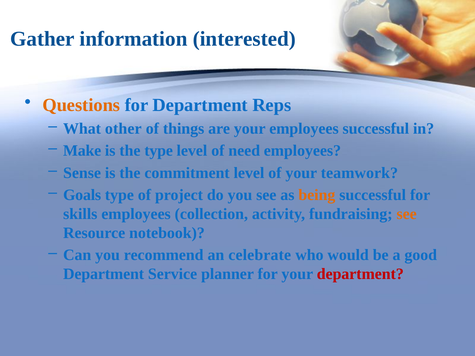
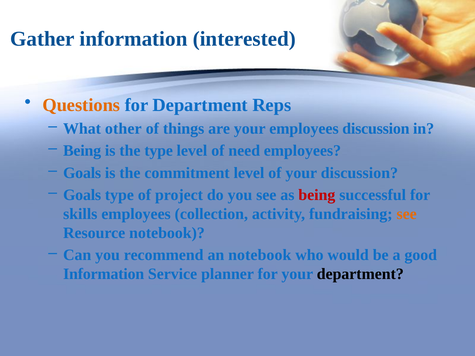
employees successful: successful -> discussion (376, 129)
Make: Make -> Being (82, 151)
Sense: Sense -> Goals (82, 173)
your teamwork: teamwork -> discussion (359, 173)
being colour: orange -> red (317, 195)
an celebrate: celebrate -> notebook (260, 255)
Department: Department -> Information (104, 274)
department colour: red -> black (360, 274)
